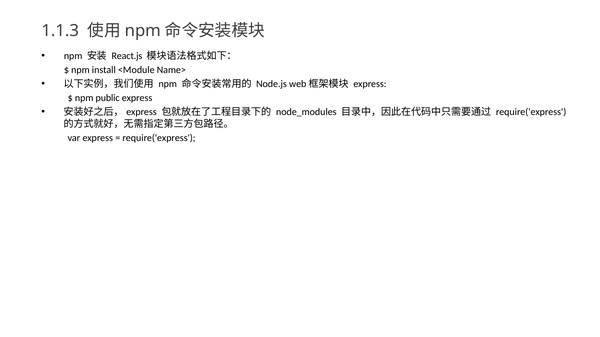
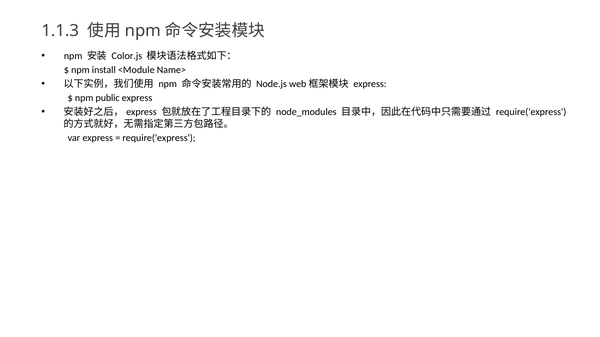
React.js: React.js -> Color.js (127, 56)
